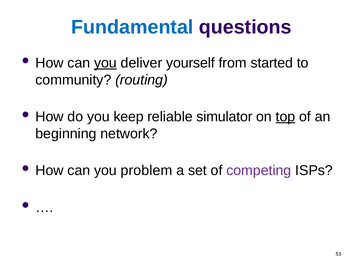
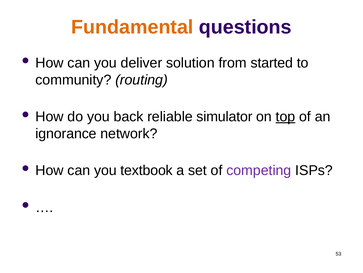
Fundamental colour: blue -> orange (132, 27)
you underline: present -> none (105, 63)
yourself: yourself -> solution (190, 63)
keep: keep -> back (129, 116)
beginning: beginning -> ignorance (66, 133)
problem: problem -> textbook (147, 170)
